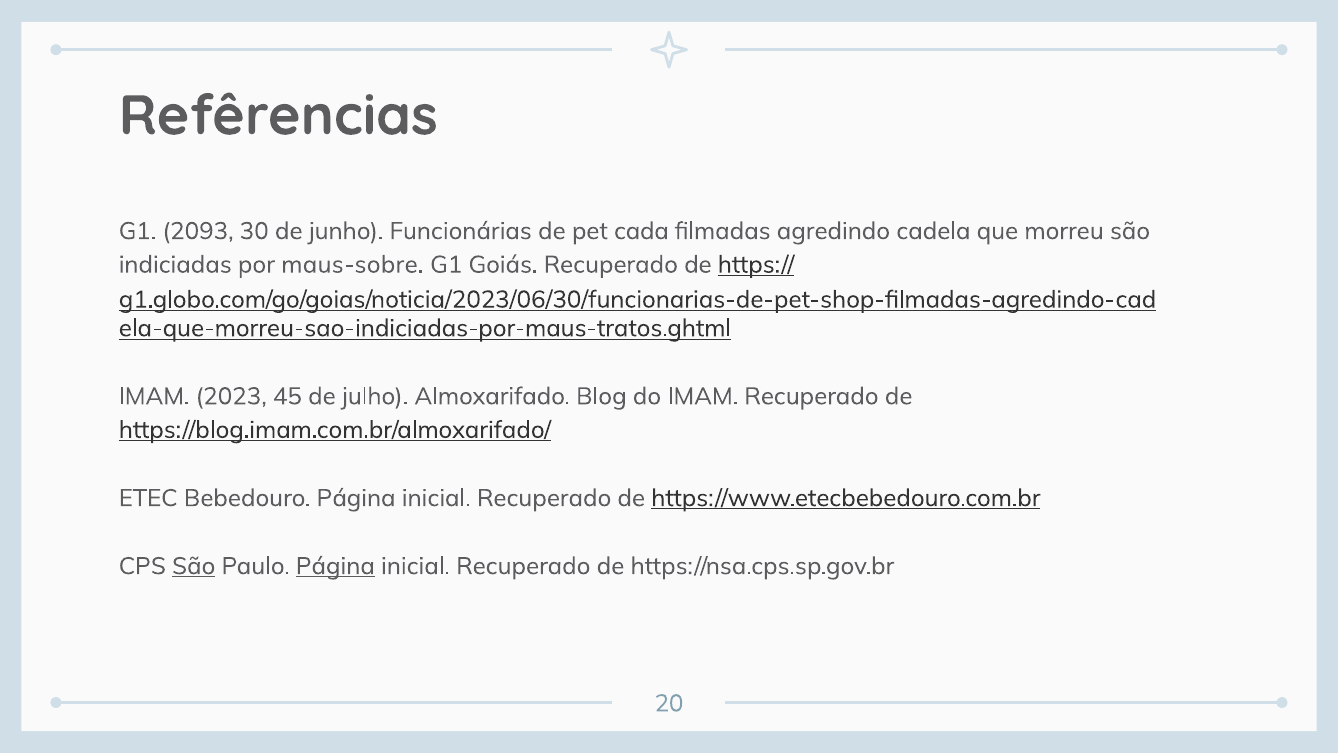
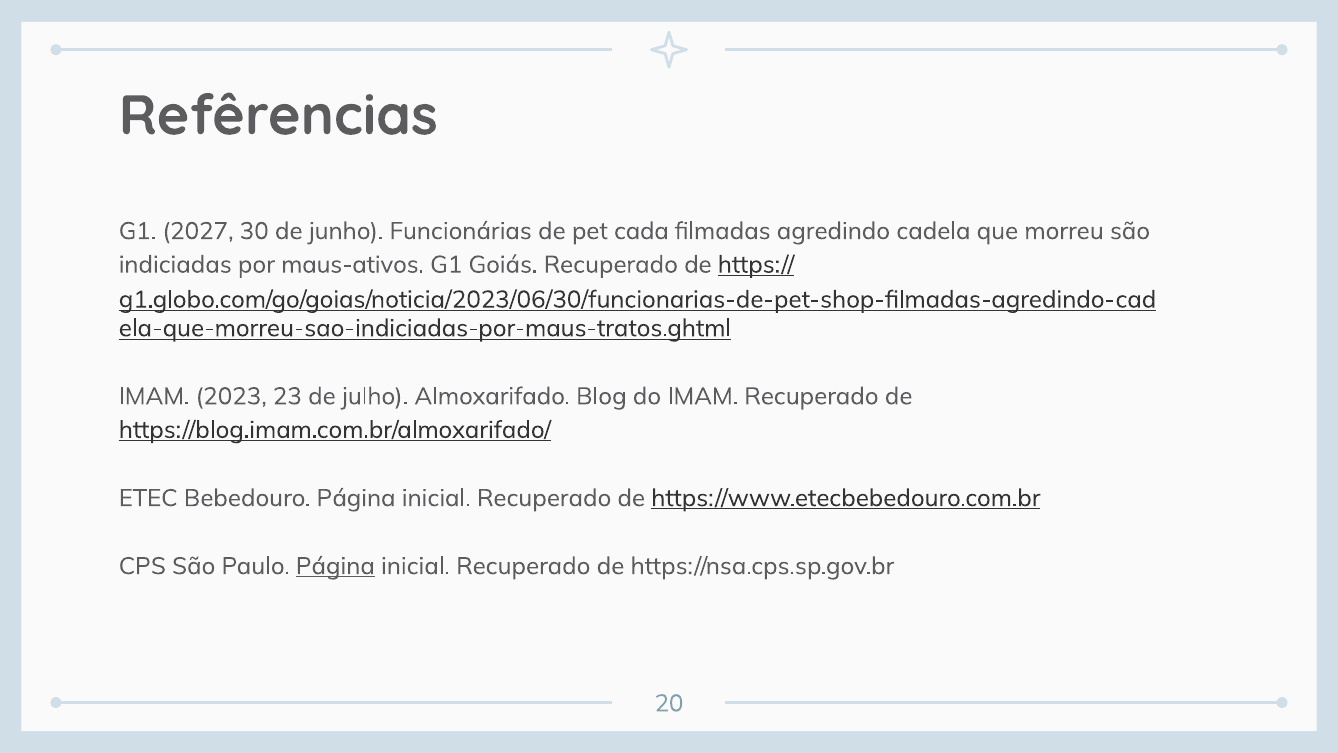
2093: 2093 -> 2027 (198, 231)
maus-sobre: maus-sobre -> maus-ativos (353, 265)
45: 45 -> 23 (287, 396)
São underline: present -> none (194, 566)
